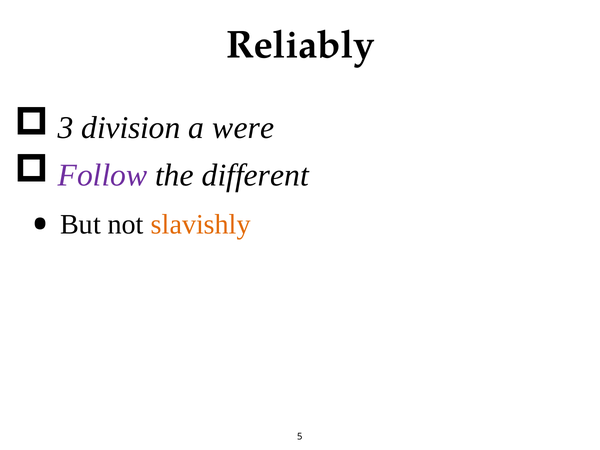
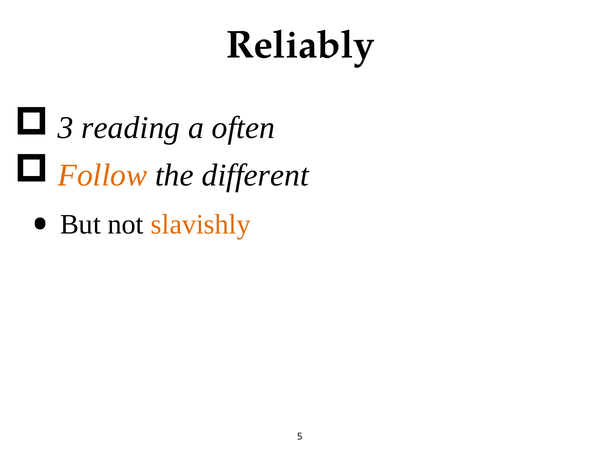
division: division -> reading (131, 128)
were: were -> often (243, 128)
Follow colour: purple -> orange (102, 175)
